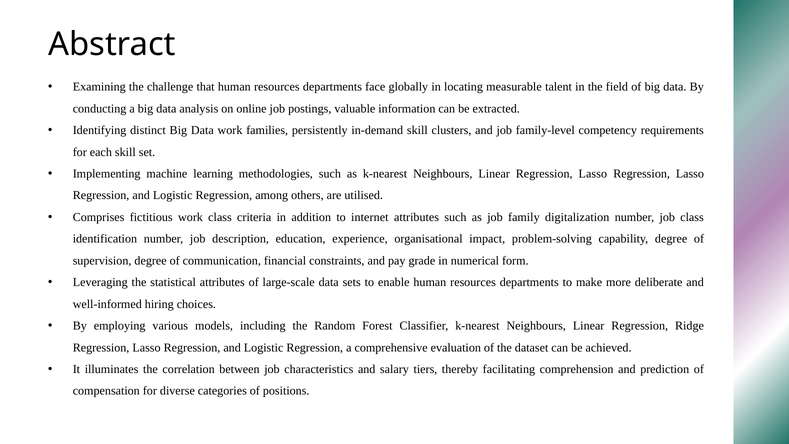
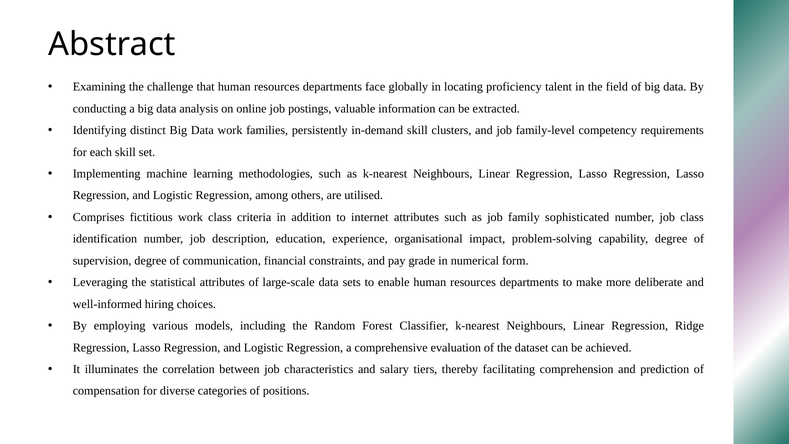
measurable: measurable -> proficiency (514, 87)
digitalization: digitalization -> sophisticated (577, 217)
